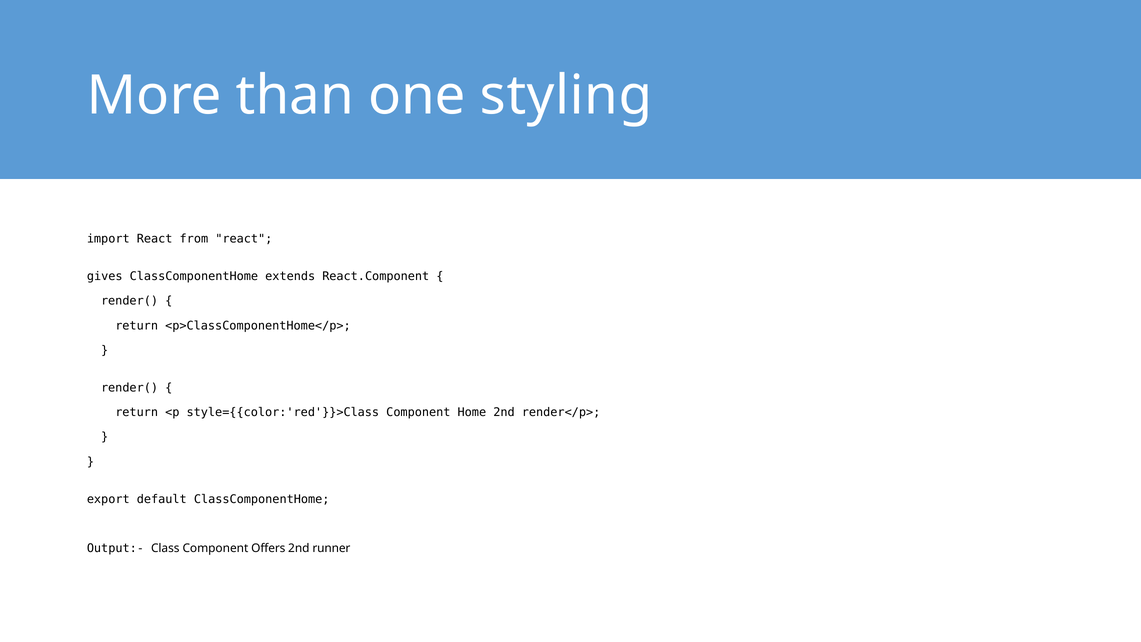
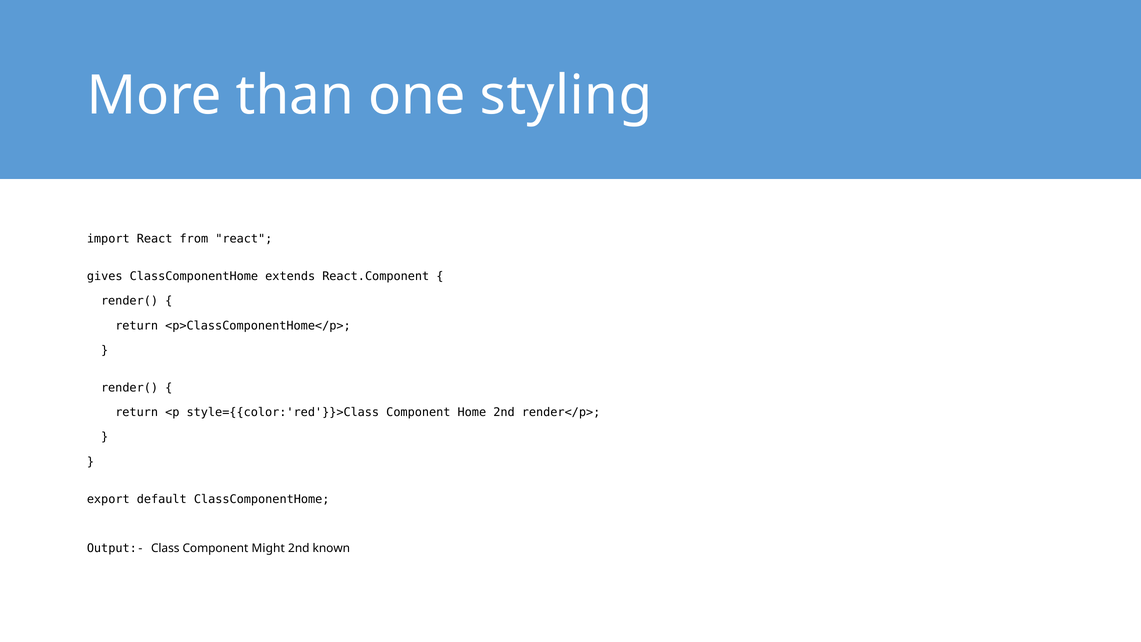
Offers: Offers -> Might (268, 548)
runner: runner -> known (331, 548)
